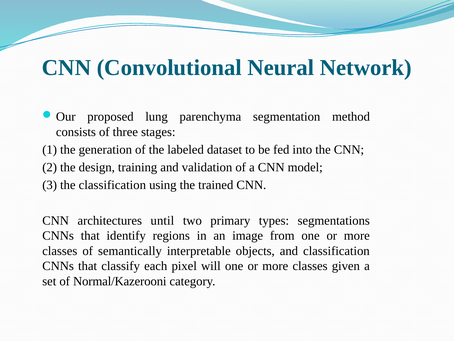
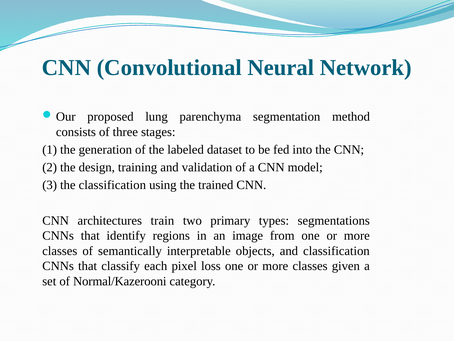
until: until -> train (162, 220)
will: will -> loss (211, 266)
